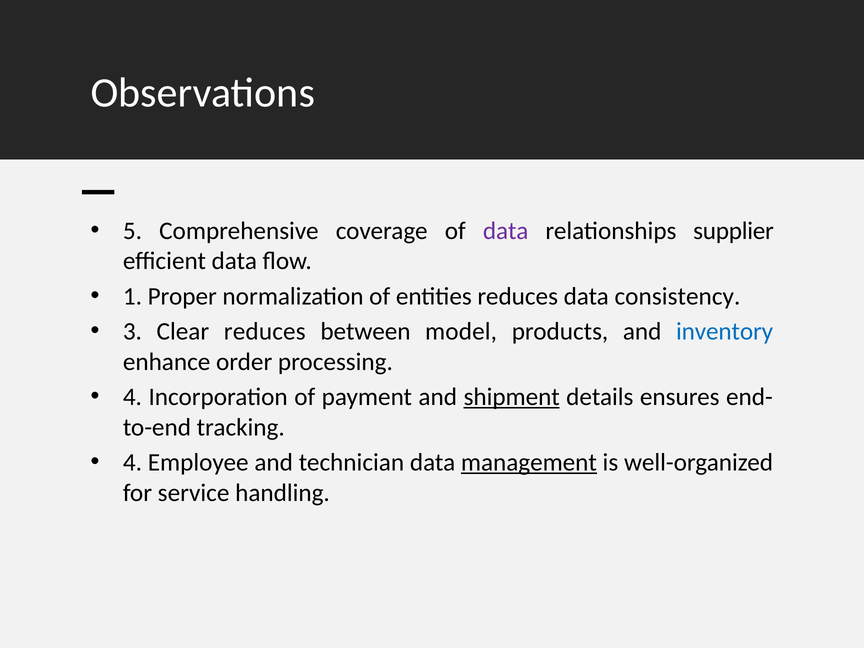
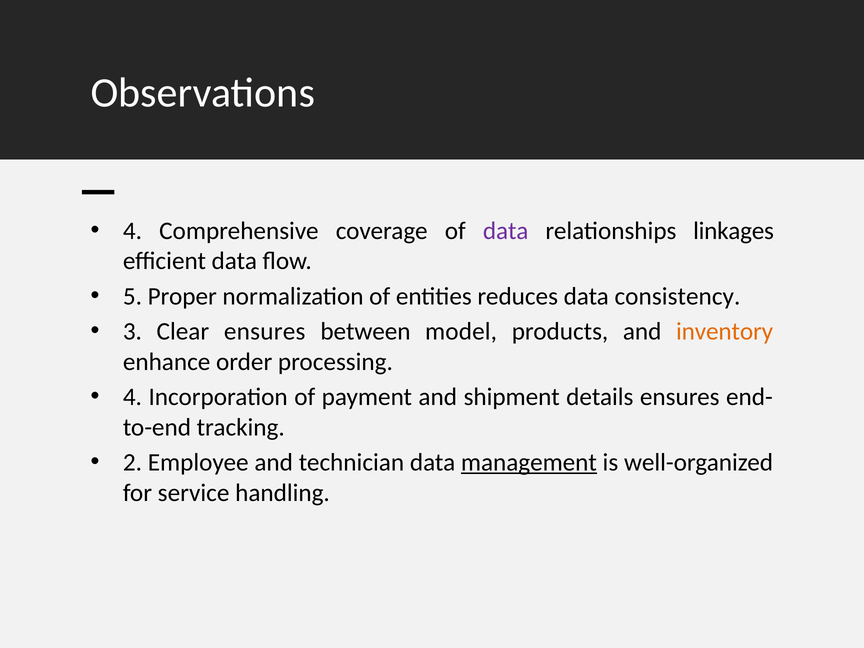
5: 5 -> 4 (132, 231)
supplier: supplier -> linkages (734, 231)
1: 1 -> 5 (132, 296)
Clear reduces: reduces -> ensures (265, 331)
inventory colour: blue -> orange (725, 331)
shipment underline: present -> none (512, 397)
4: 4 -> 2 (132, 463)
